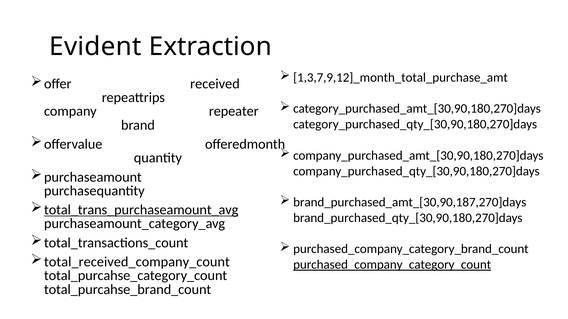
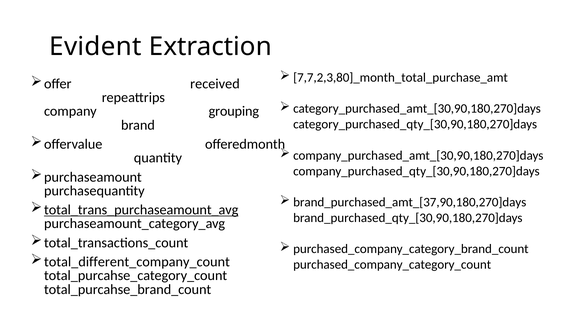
1,3,7,9,12]_month_total_purchase_amt: 1,3,7,9,12]_month_total_purchase_amt -> 7,7,2,3,80]_month_total_purchase_amt (400, 78)
repeater: repeater -> grouping (234, 111)
brand_purchased_amt_[30,90,187,270]days: brand_purchased_amt_[30,90,187,270]days -> brand_purchased_amt_[37,90,180,270]days (410, 203)
total_received_company_count: total_received_company_count -> total_different_company_count (137, 262)
purchased_company_category_count underline: present -> none (392, 265)
